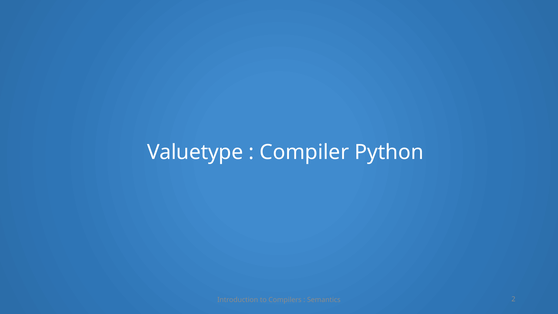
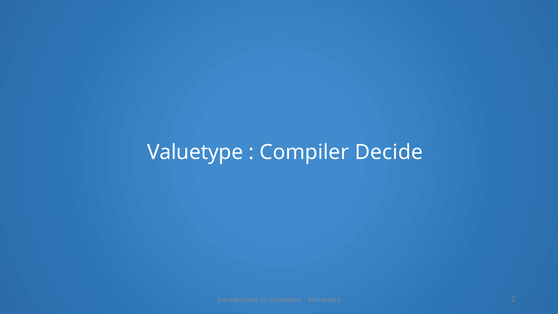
Python: Python -> Decide (389, 152)
